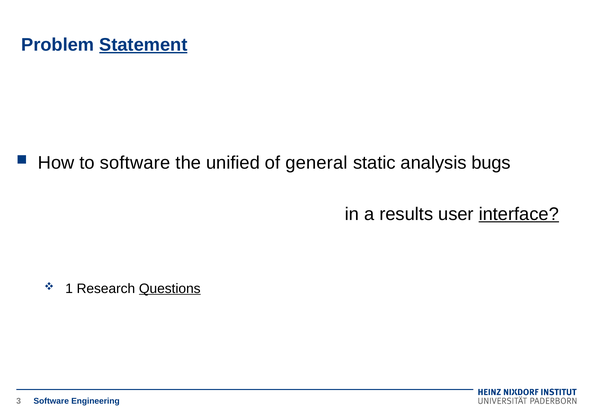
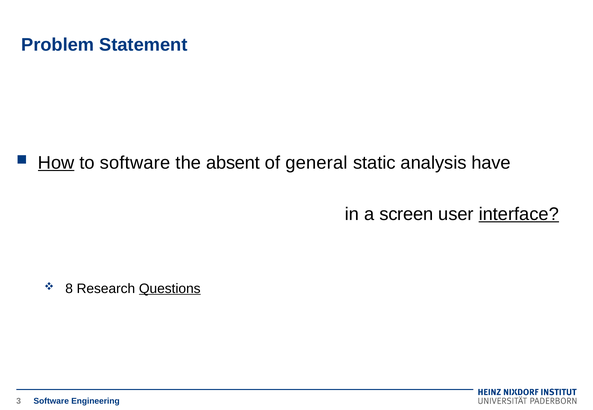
Statement underline: present -> none (143, 45)
How underline: none -> present (56, 163)
unified: unified -> absent (233, 163)
bugs: bugs -> have (491, 163)
results: results -> screen (406, 214)
1: 1 -> 8 (69, 289)
